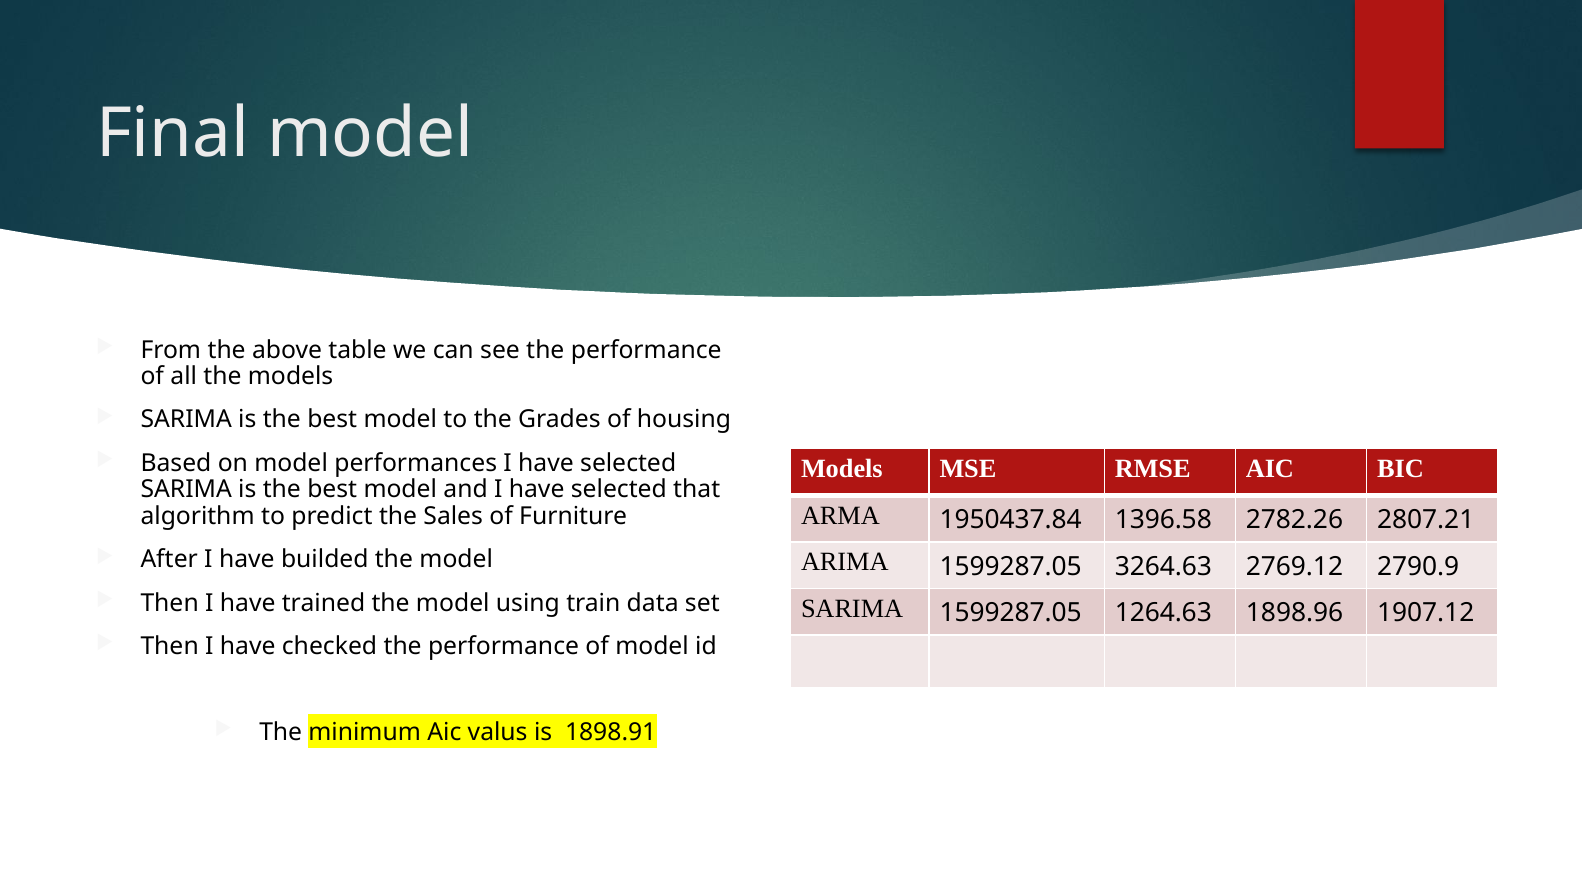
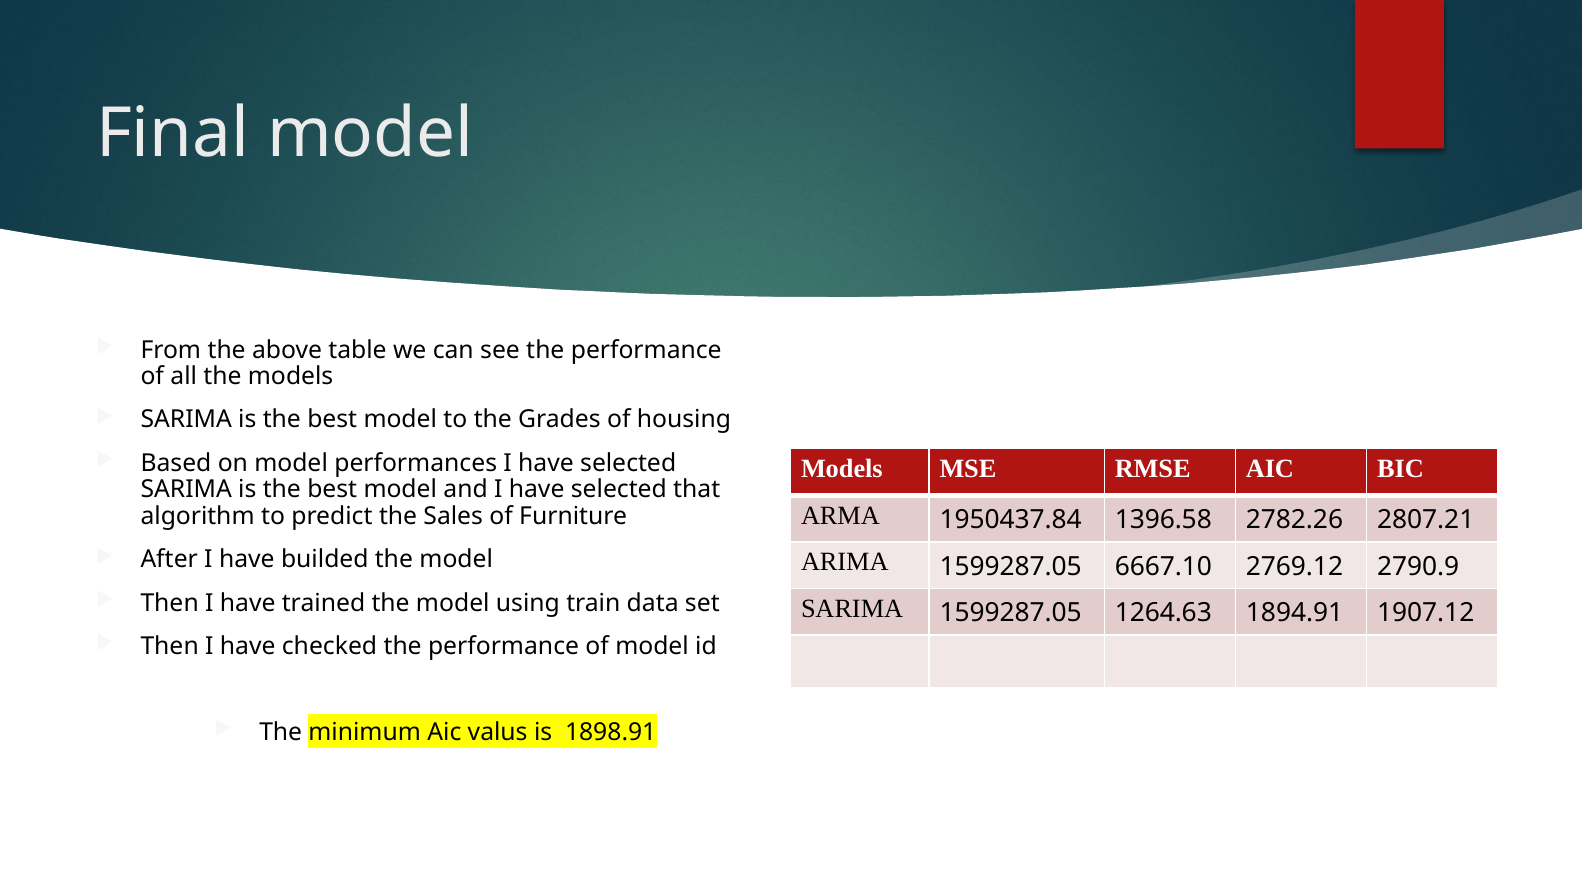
3264.63: 3264.63 -> 6667.10 (1163, 566)
1898.96: 1898.96 -> 1894.91 (1295, 613)
